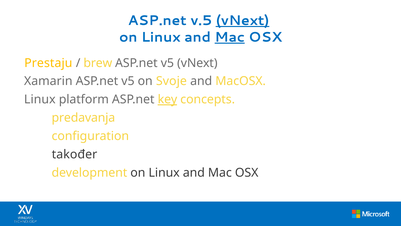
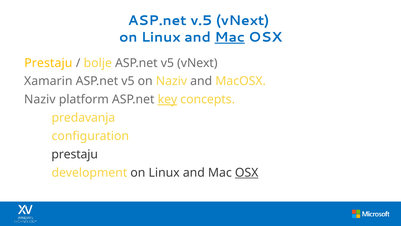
vNext underline: present -> none (243, 20)
brew: brew -> bolje (98, 63)
on Svoje: Svoje -> Naziv (172, 81)
Linux: Linux -> Naziv (40, 99)
također: također -> prestaju (75, 154)
OSX underline: none -> present (247, 172)
